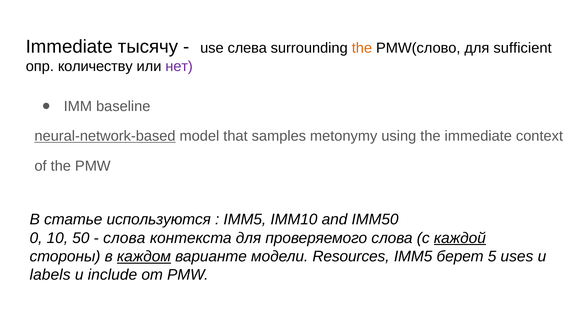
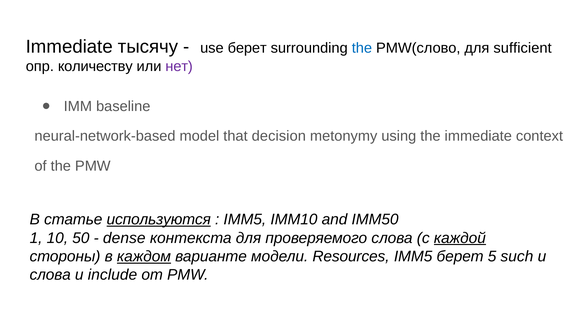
use слева: слева -> берет (247, 48)
the colour: orange -> blue (362, 48)
neural-network-based underline: present -> none (105, 136)
samples: samples -> decision (279, 136)
используются underline: none -> present (159, 220)
0: 0 -> 1 (36, 238)
слова: слова -> dense (124, 238)
uses: uses -> such (517, 257)
labels: labels -> слова (50, 275)
